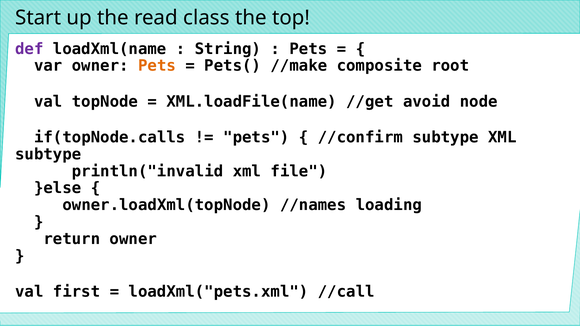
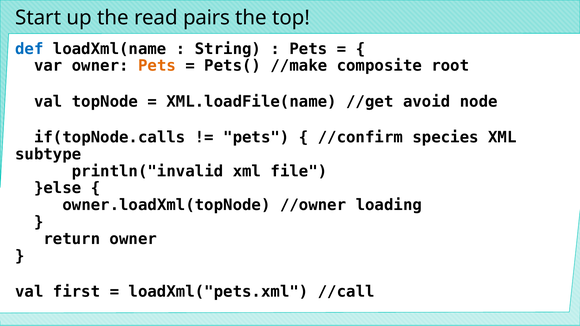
class: class -> pairs (207, 18)
def colour: purple -> blue (29, 49)
//confirm subtype: subtype -> species (446, 137)
//names: //names -> //owner (313, 205)
